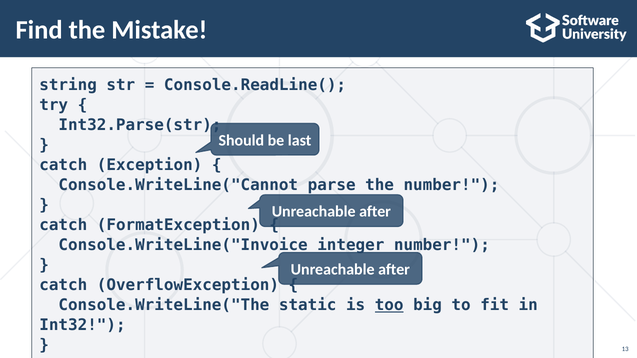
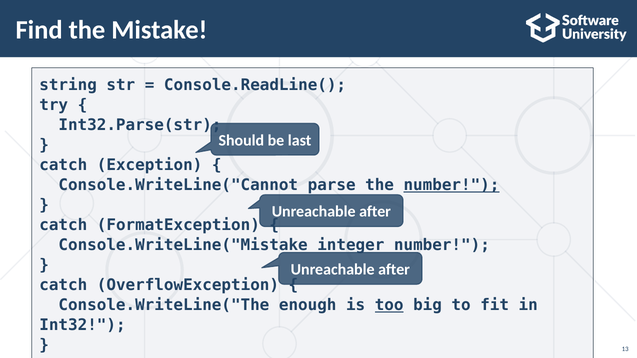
number underline: none -> present (451, 185)
Console.WriteLine("Invoice: Console.WriteLine("Invoice -> Console.WriteLine("Mistake (183, 245)
static: static -> enough (308, 305)
